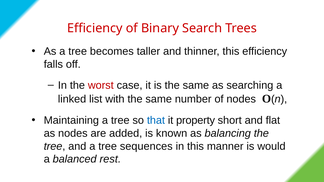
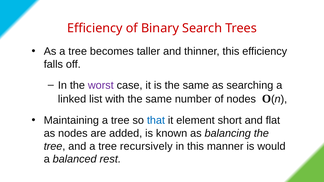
worst colour: red -> purple (101, 85)
property: property -> element (196, 120)
sequences: sequences -> recursively (146, 146)
